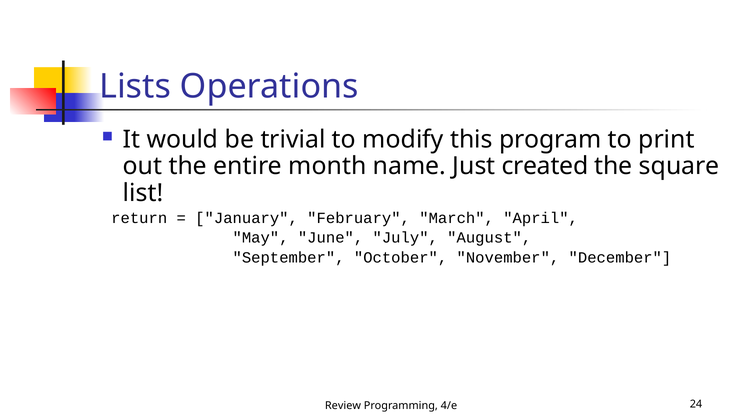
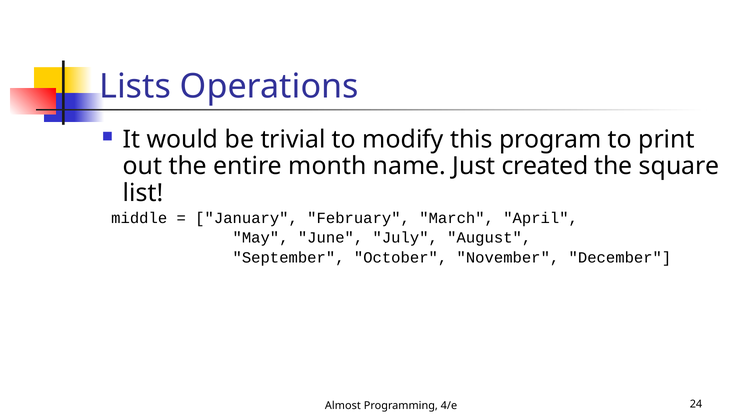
return: return -> middle (139, 218)
Review: Review -> Almost (343, 406)
